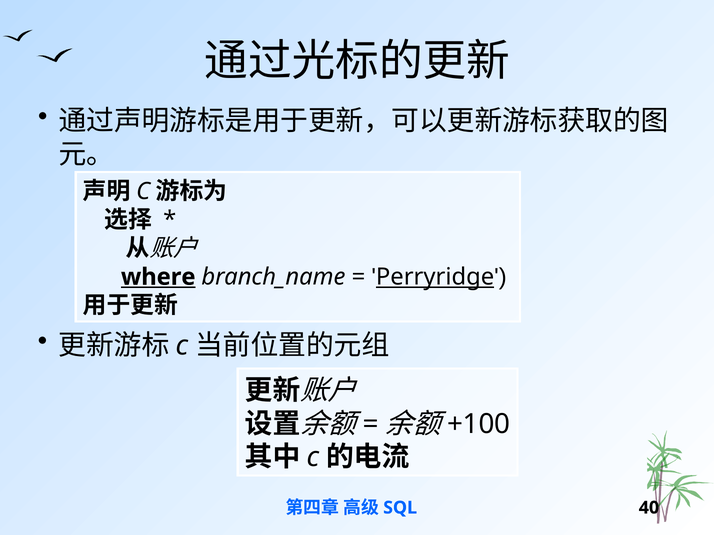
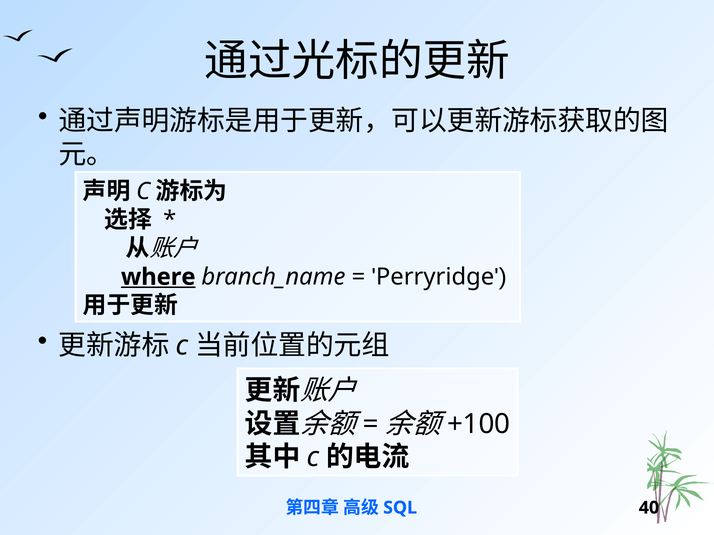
Perryridge underline: present -> none (435, 277)
